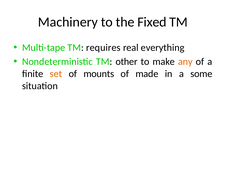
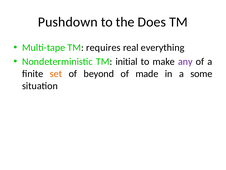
Machinery: Machinery -> Pushdown (68, 22)
Fixed: Fixed -> Does (152, 22)
other: other -> initial (127, 61)
any colour: orange -> purple (185, 61)
mounts: mounts -> beyond (99, 74)
